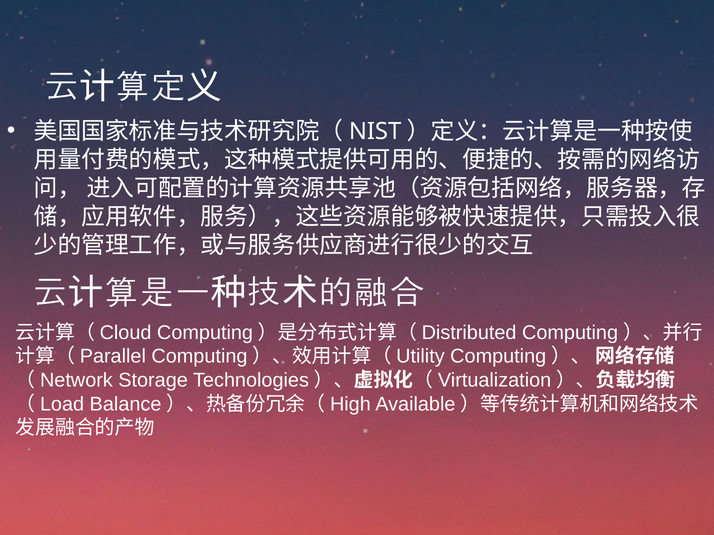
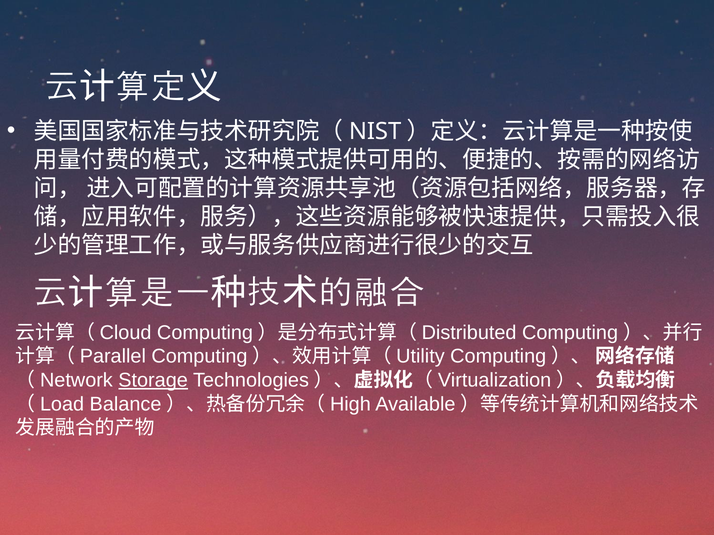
Storage underline: none -> present (153, 381)
